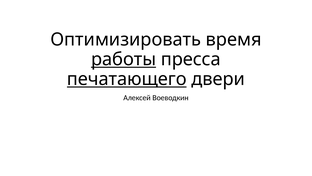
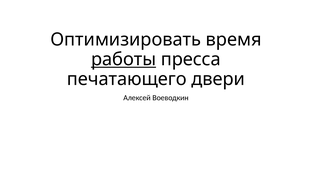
печатающего underline: present -> none (127, 79)
